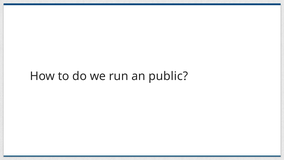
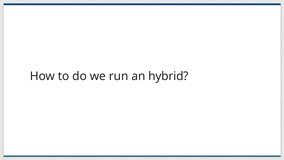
public: public -> hybrid (168, 76)
